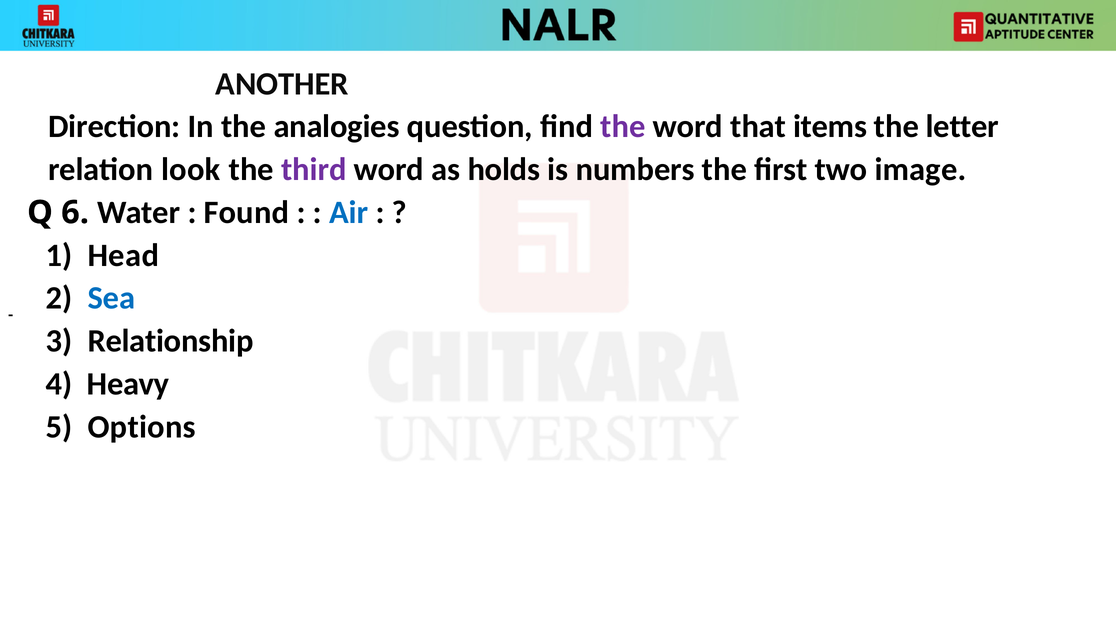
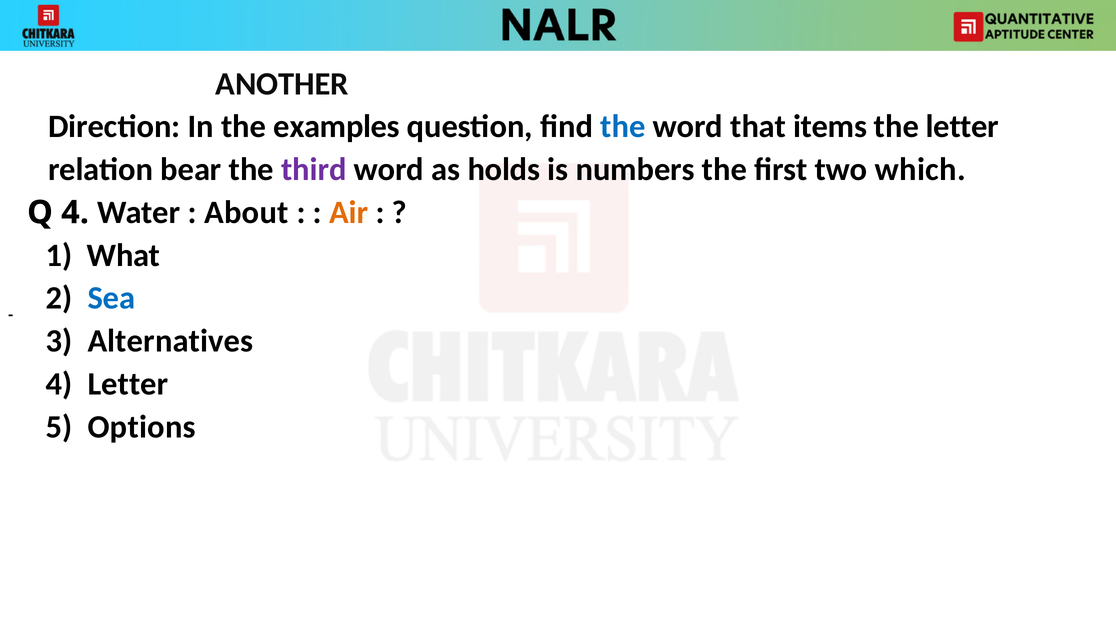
analogies: analogies -> examples (337, 127)
the colour: purple -> blue (623, 127)
look: look -> bear (191, 170)
image: image -> which (920, 170)
Q 6: 6 -> 4 (75, 212)
Found: Found -> About (246, 212)
Air colour: blue -> orange (349, 212)
Head: Head -> What (124, 255)
Relationship: Relationship -> Alternatives (170, 341)
Heavy: Heavy -> Letter (128, 384)
